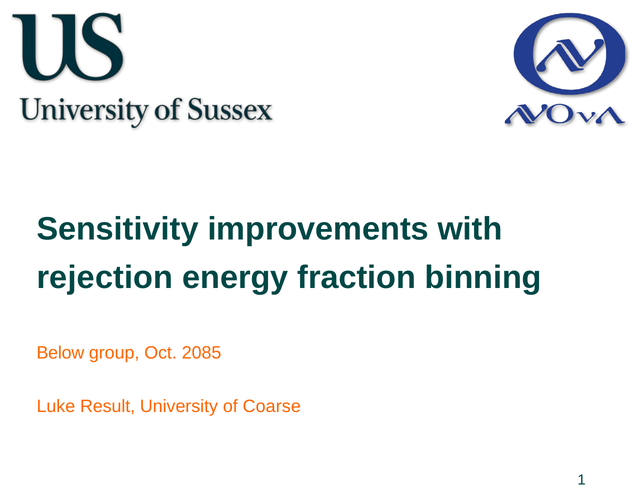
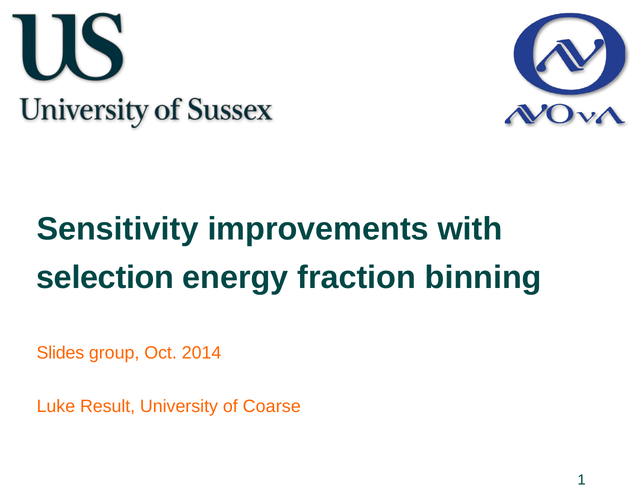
rejection: rejection -> selection (105, 278)
Below: Below -> Slides (60, 353)
2085: 2085 -> 2014 (202, 353)
